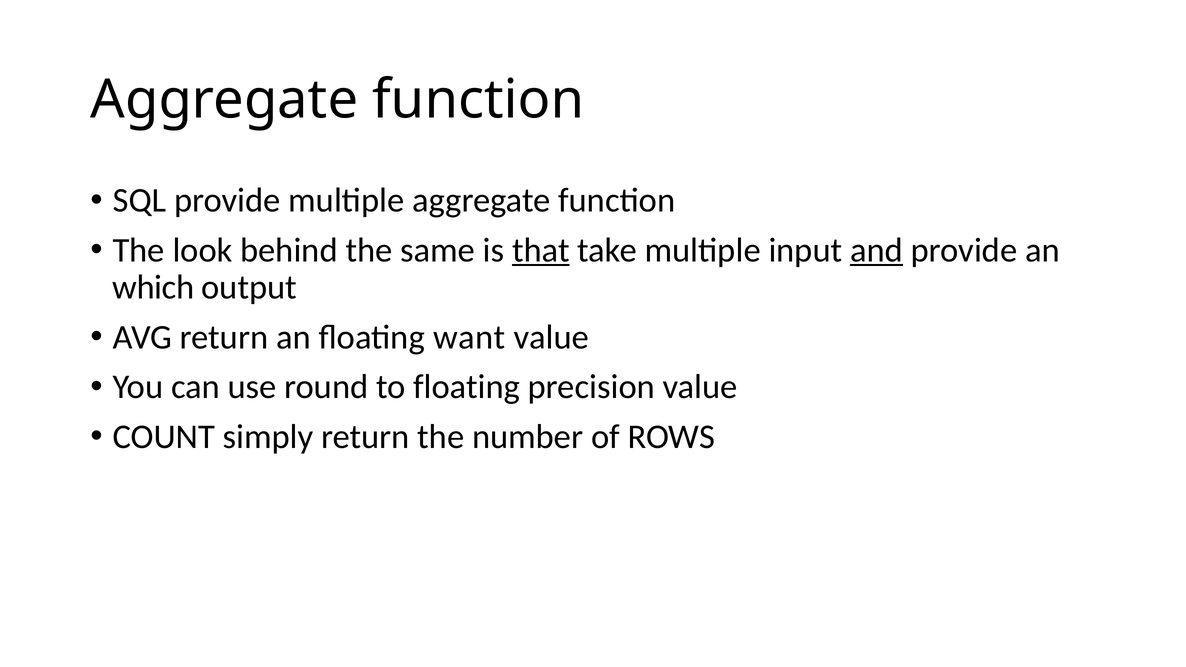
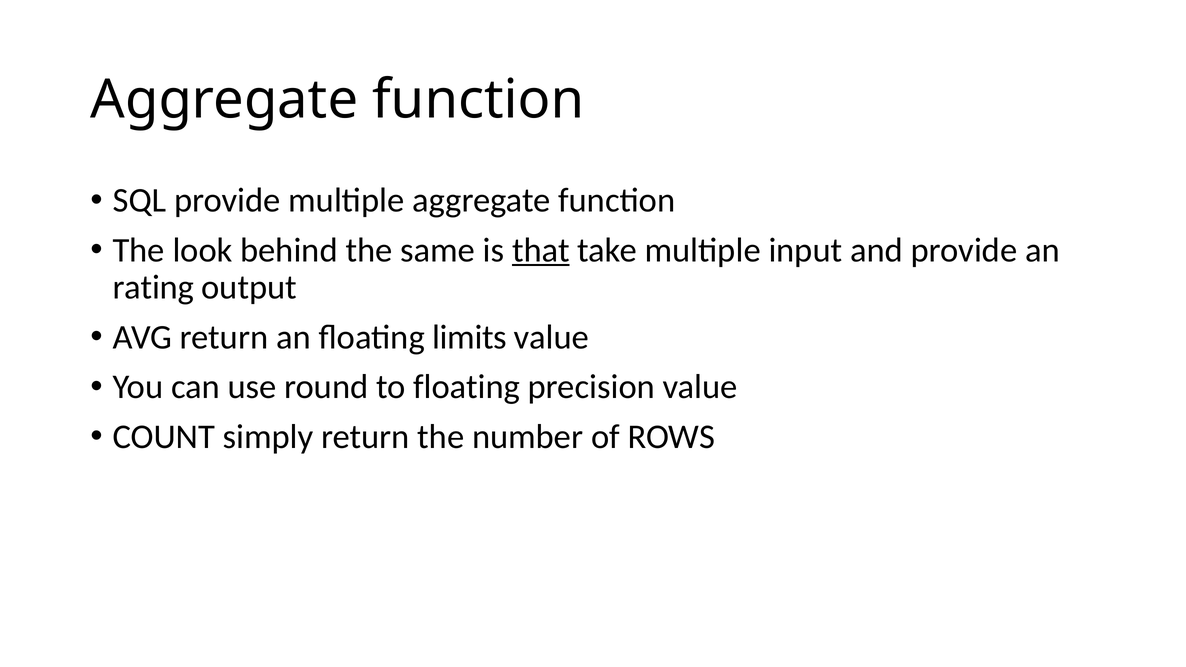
and underline: present -> none (877, 250)
which: which -> rating (153, 288)
want: want -> limits (470, 337)
